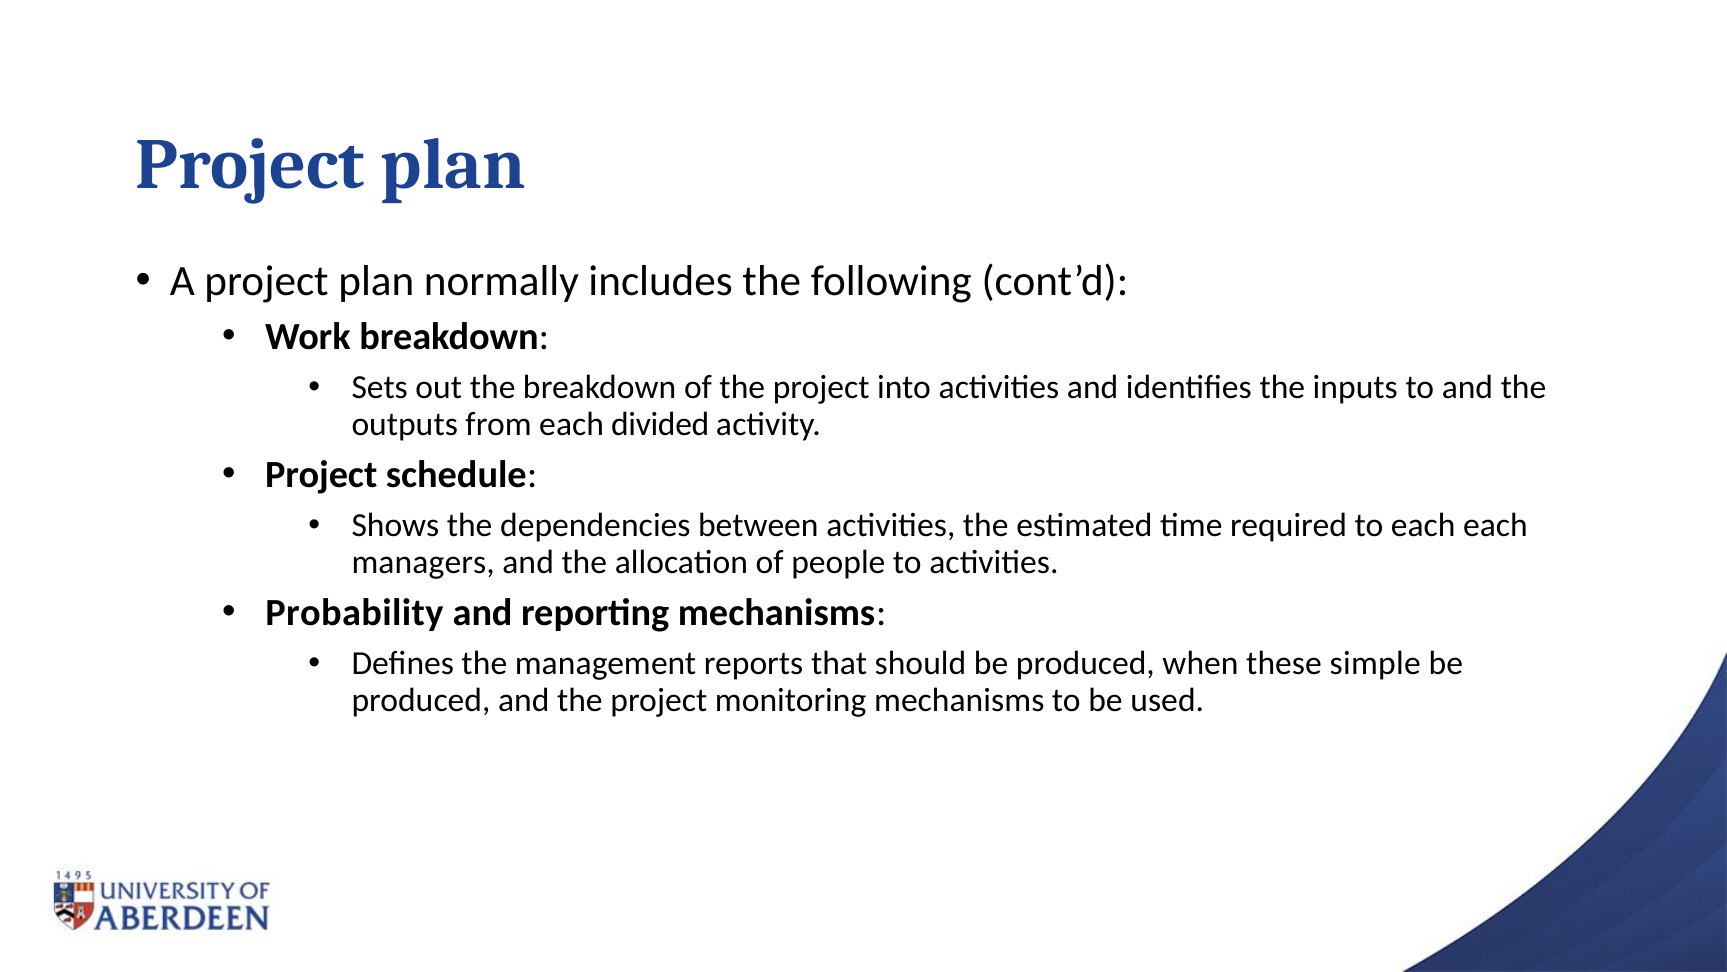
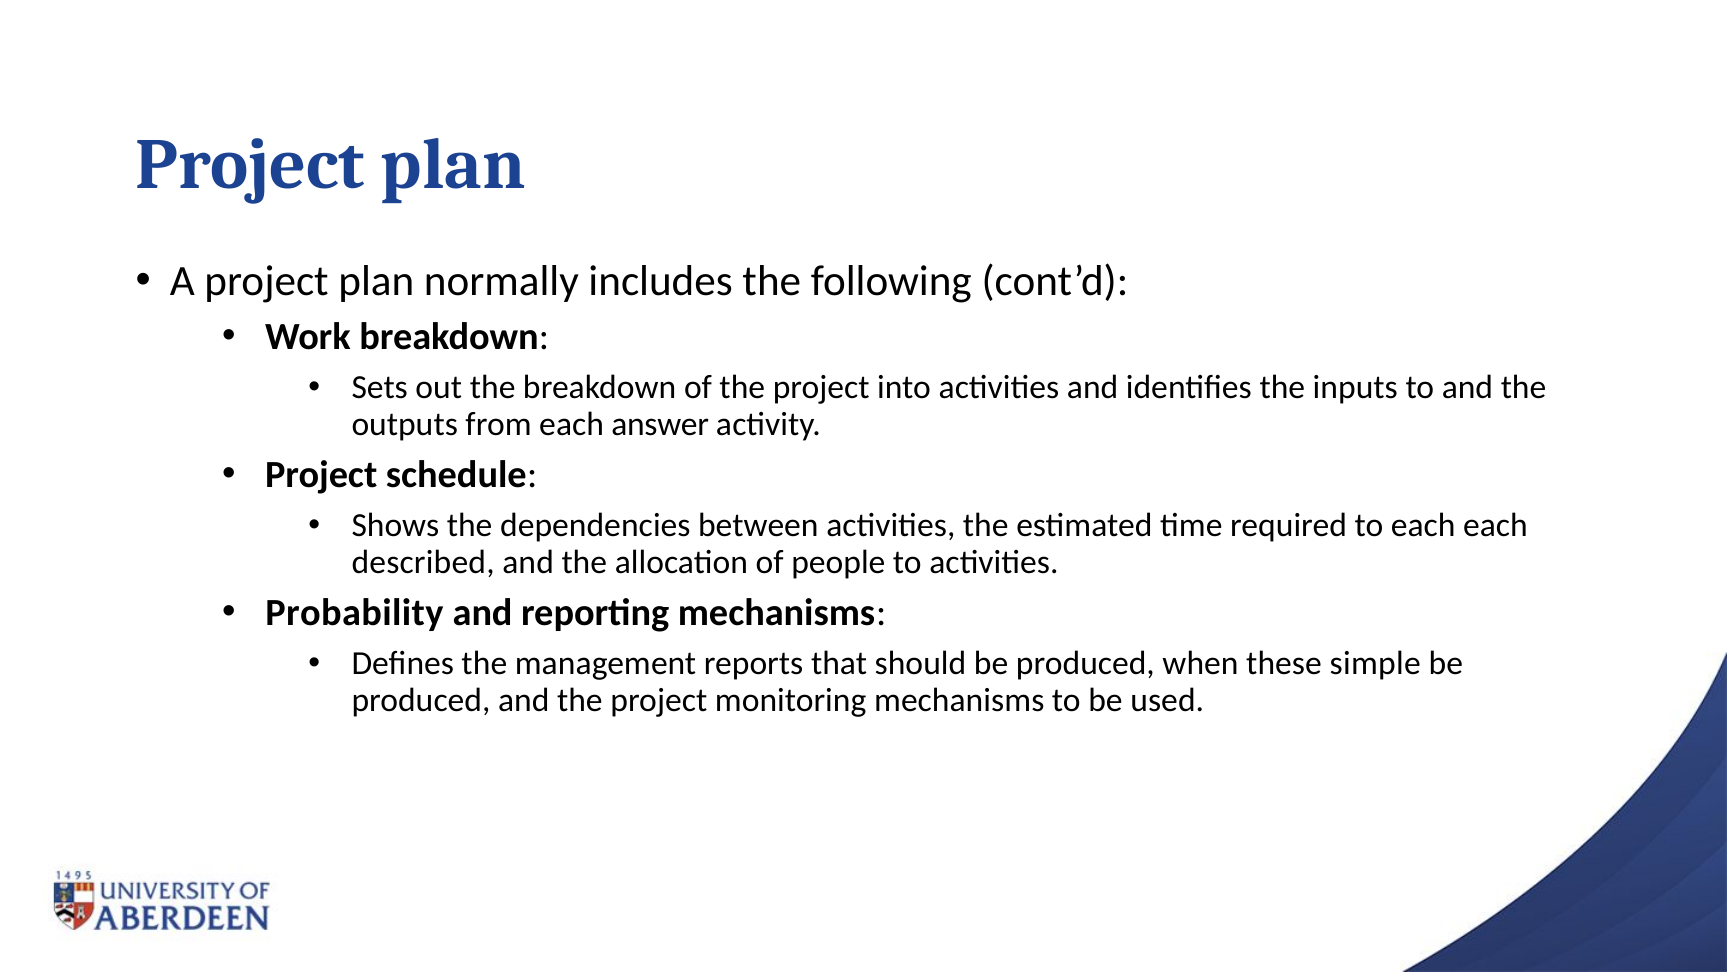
divided: divided -> answer (660, 424)
managers: managers -> described (423, 562)
